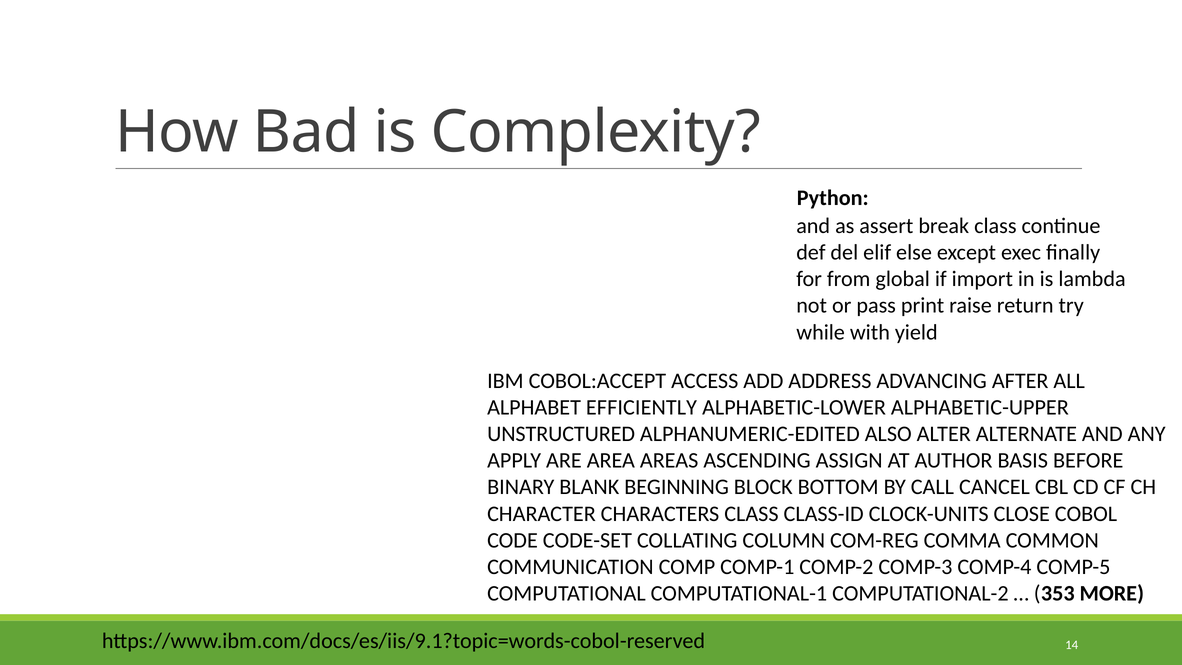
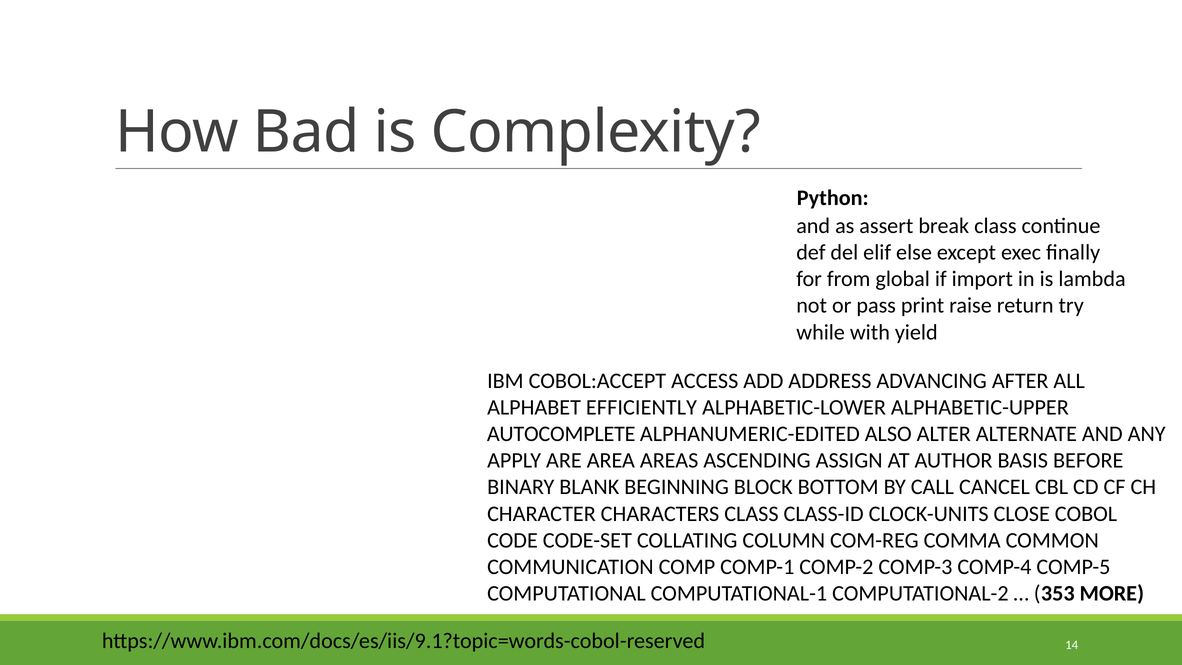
UNSTRUCTURED: UNSTRUCTURED -> AUTOCOMPLETE (561, 434)
